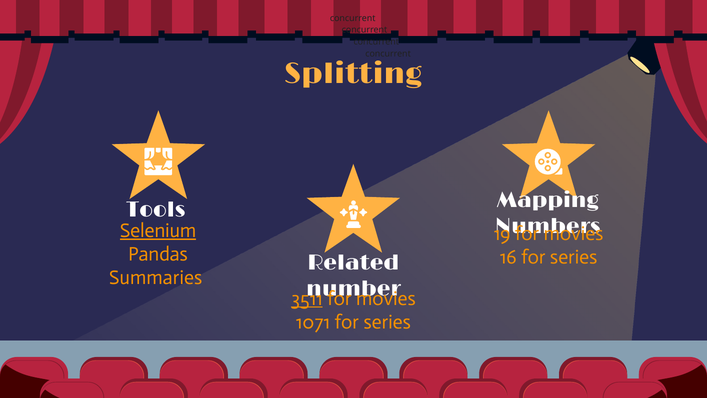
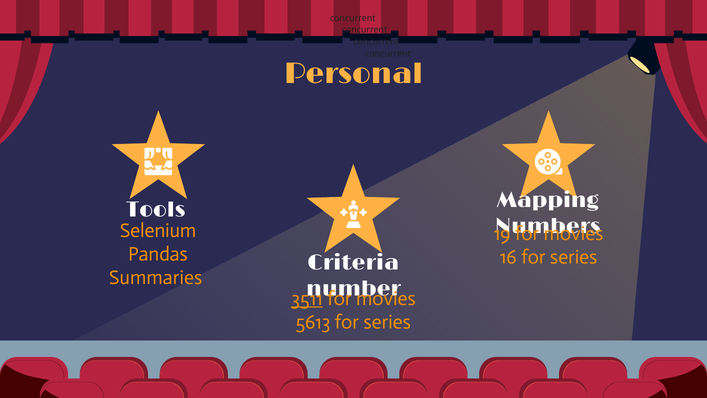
Splitting: Splitting -> Personal (354, 74)
Selenium underline: present -> none (158, 231)
Related: Related -> Criteria (353, 262)
1071: 1071 -> 5613 (313, 322)
